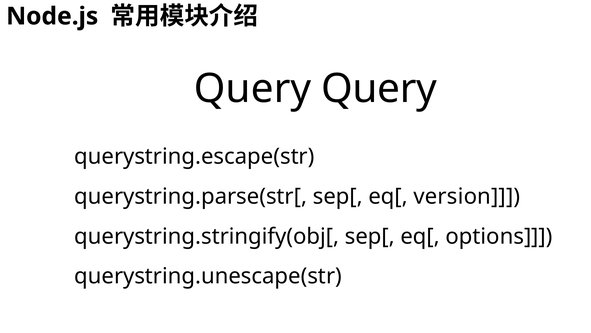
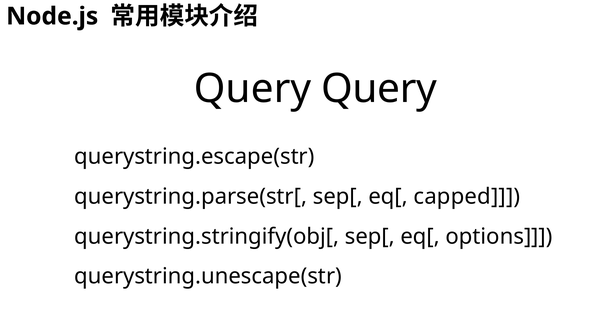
version: version -> capped (467, 196)
